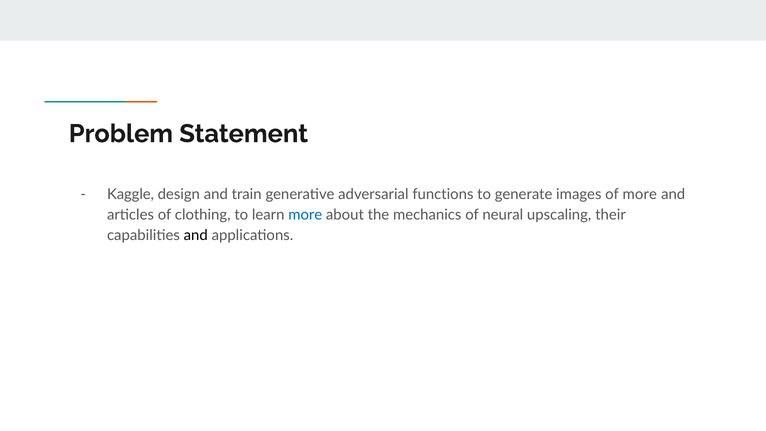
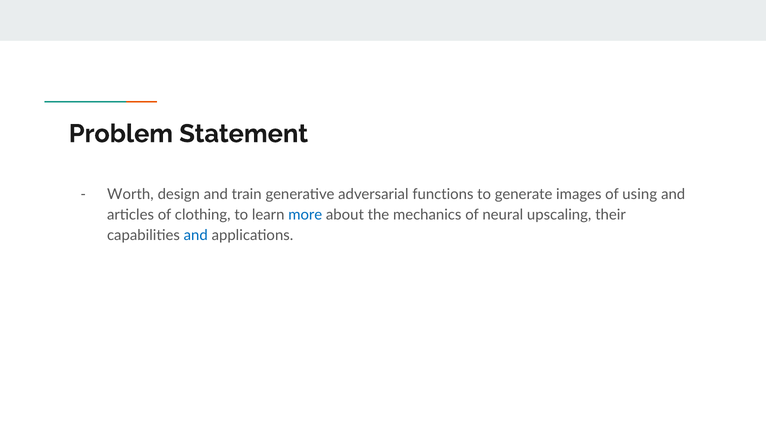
Kaggle: Kaggle -> Worth (130, 194)
of more: more -> using (640, 194)
and colour: black -> blue (196, 235)
